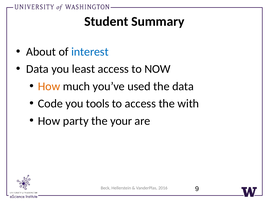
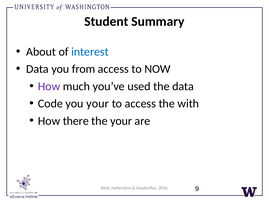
least: least -> from (84, 69)
How colour: orange -> purple (49, 87)
you tools: tools -> your (98, 104)
party: party -> there (76, 121)
